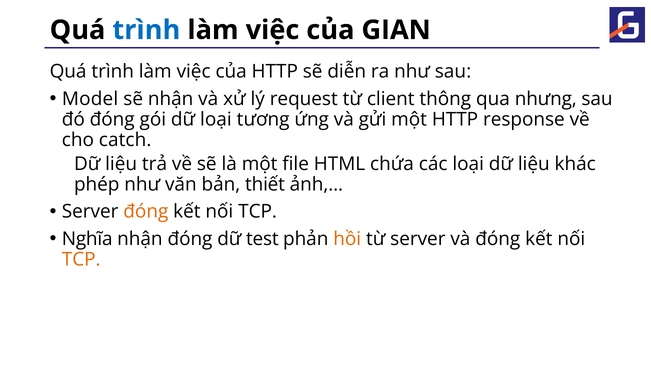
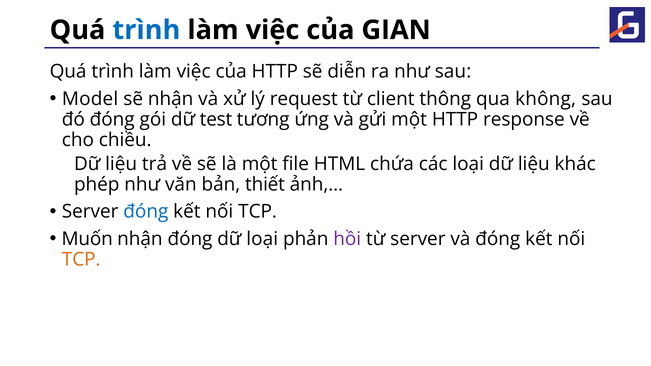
nhưng: nhưng -> không (546, 99)
dữ loại: loại -> test (216, 120)
catch: catch -> chiều (125, 140)
đóng colour: orange -> blue (146, 212)
Nghĩa: Nghĩa -> Muốn (87, 239)
dữ test: test -> loại (262, 239)
hồi colour: orange -> purple (347, 239)
